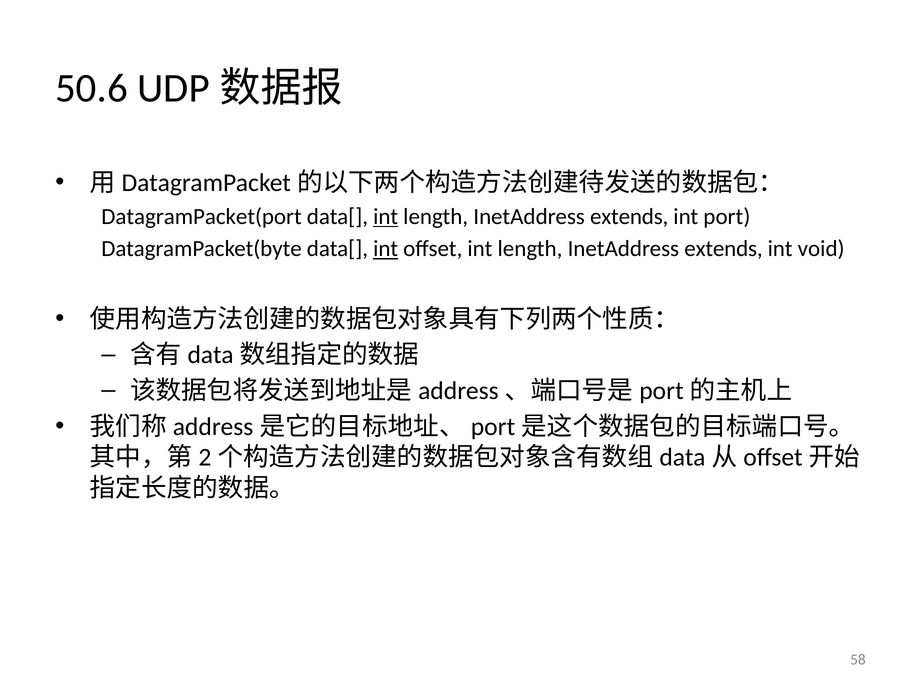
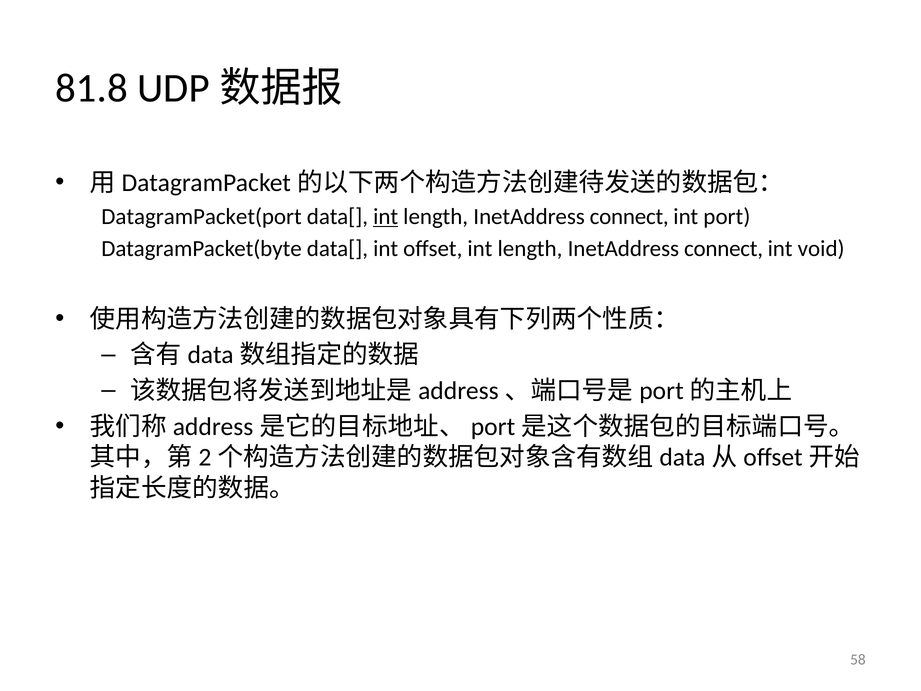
50.6: 50.6 -> 81.8 (92, 88)
extends: extends -> connect (629, 217)
int underline: present -> none (386, 249)
extends: extends -> connect (724, 249)
